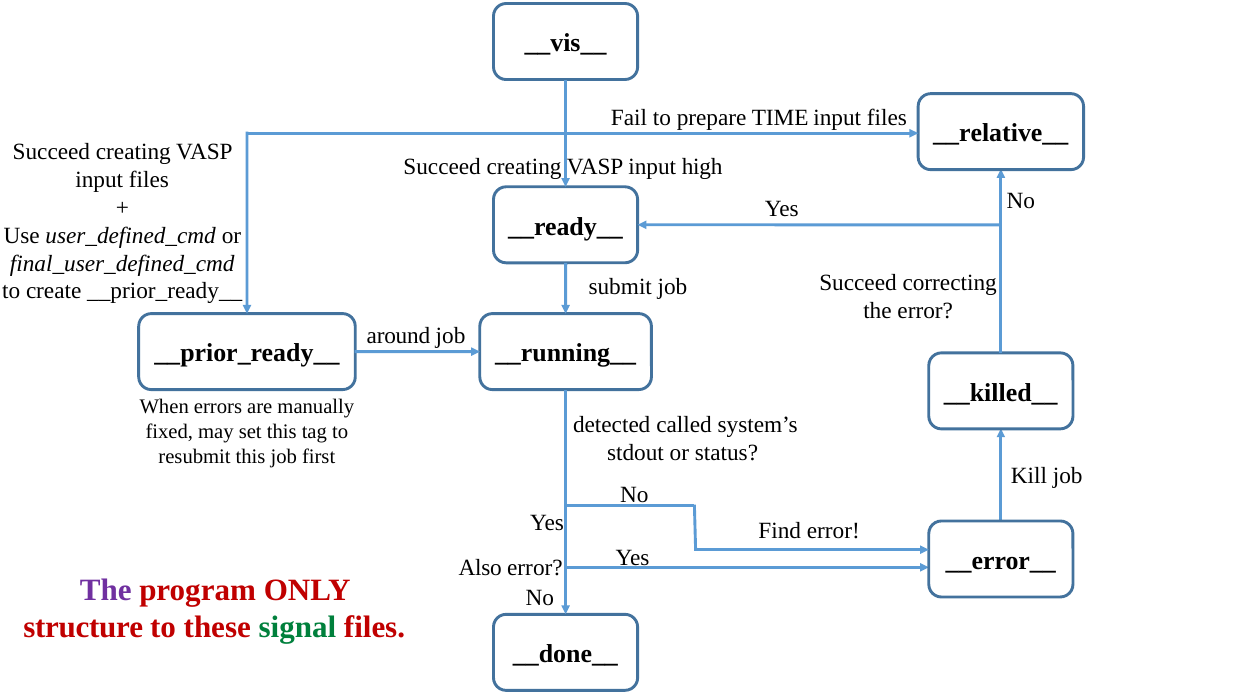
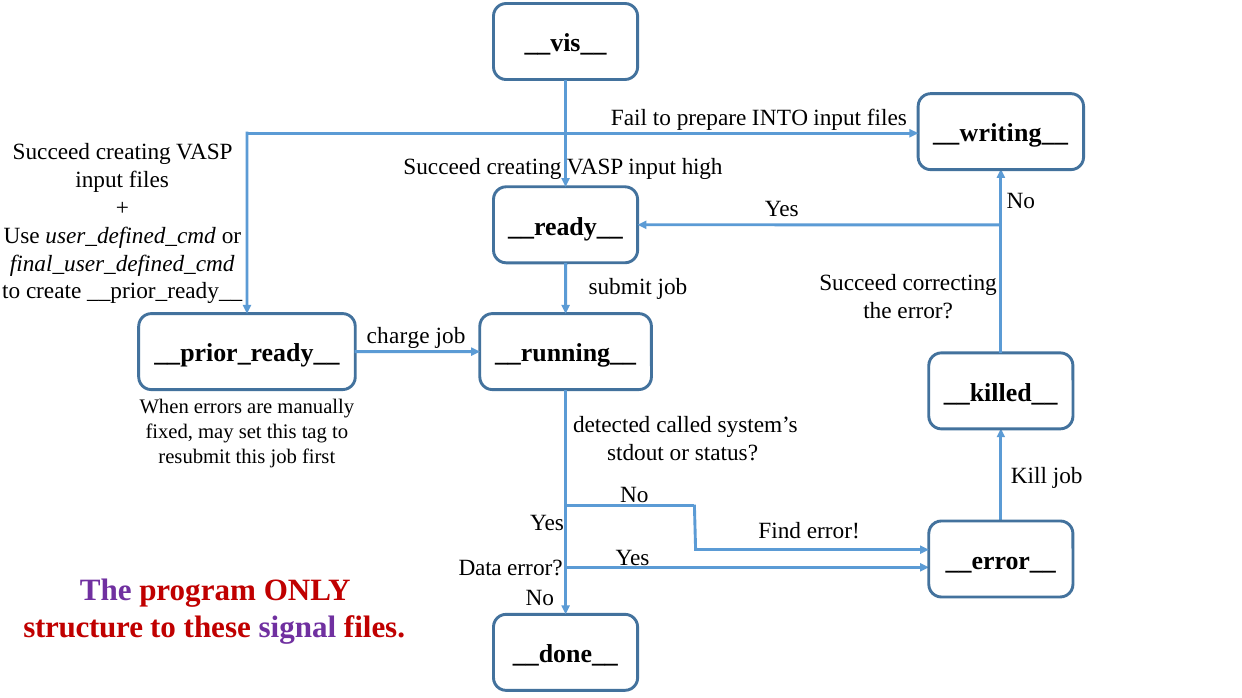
TIME: TIME -> INTO (780, 118)
__relative__: __relative__ -> __writing__ (1001, 134)
around: around -> charge (398, 336)
Also: Also -> Data (480, 568)
signal colour: green -> purple (297, 628)
